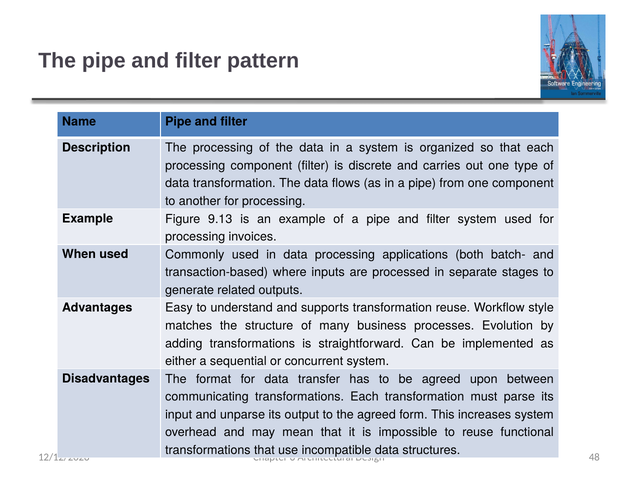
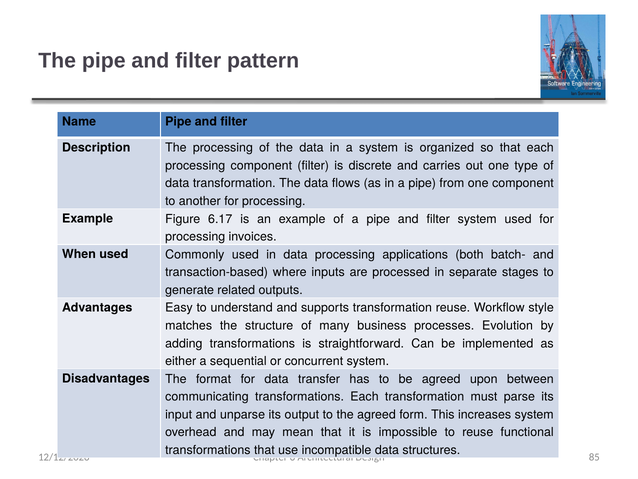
9.13: 9.13 -> 6.17 (220, 219)
48: 48 -> 85 (594, 457)
